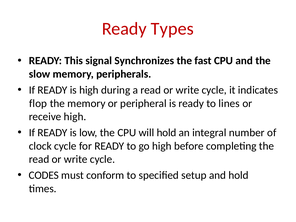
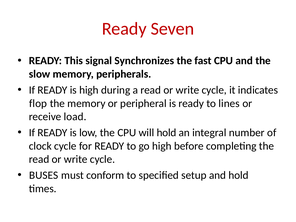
Types: Types -> Seven (172, 29)
receive high: high -> load (75, 117)
CODES: CODES -> BUSES (44, 175)
